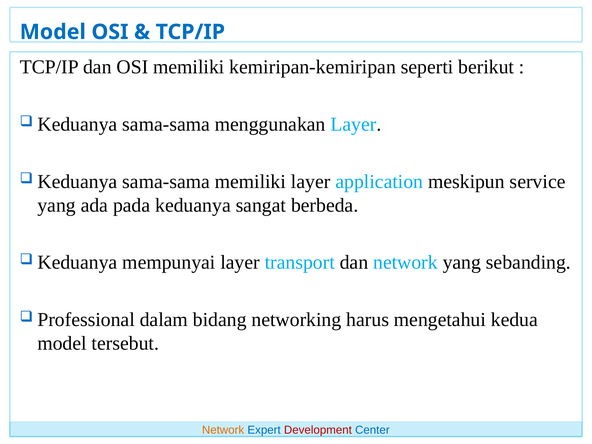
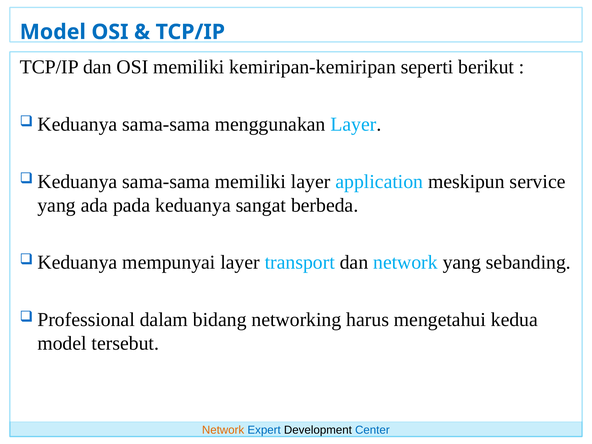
Development colour: red -> black (318, 430)
